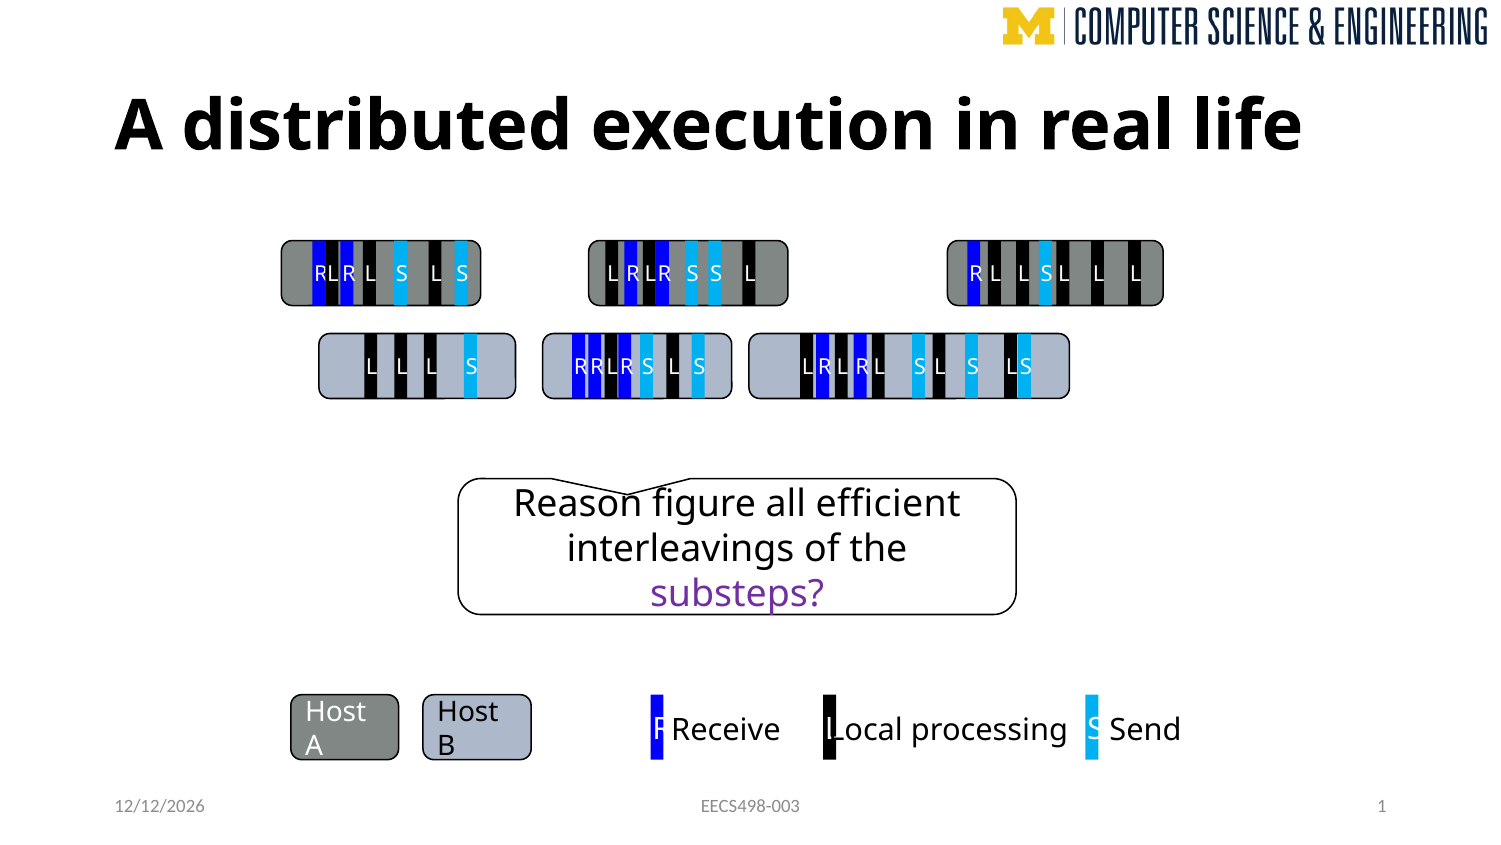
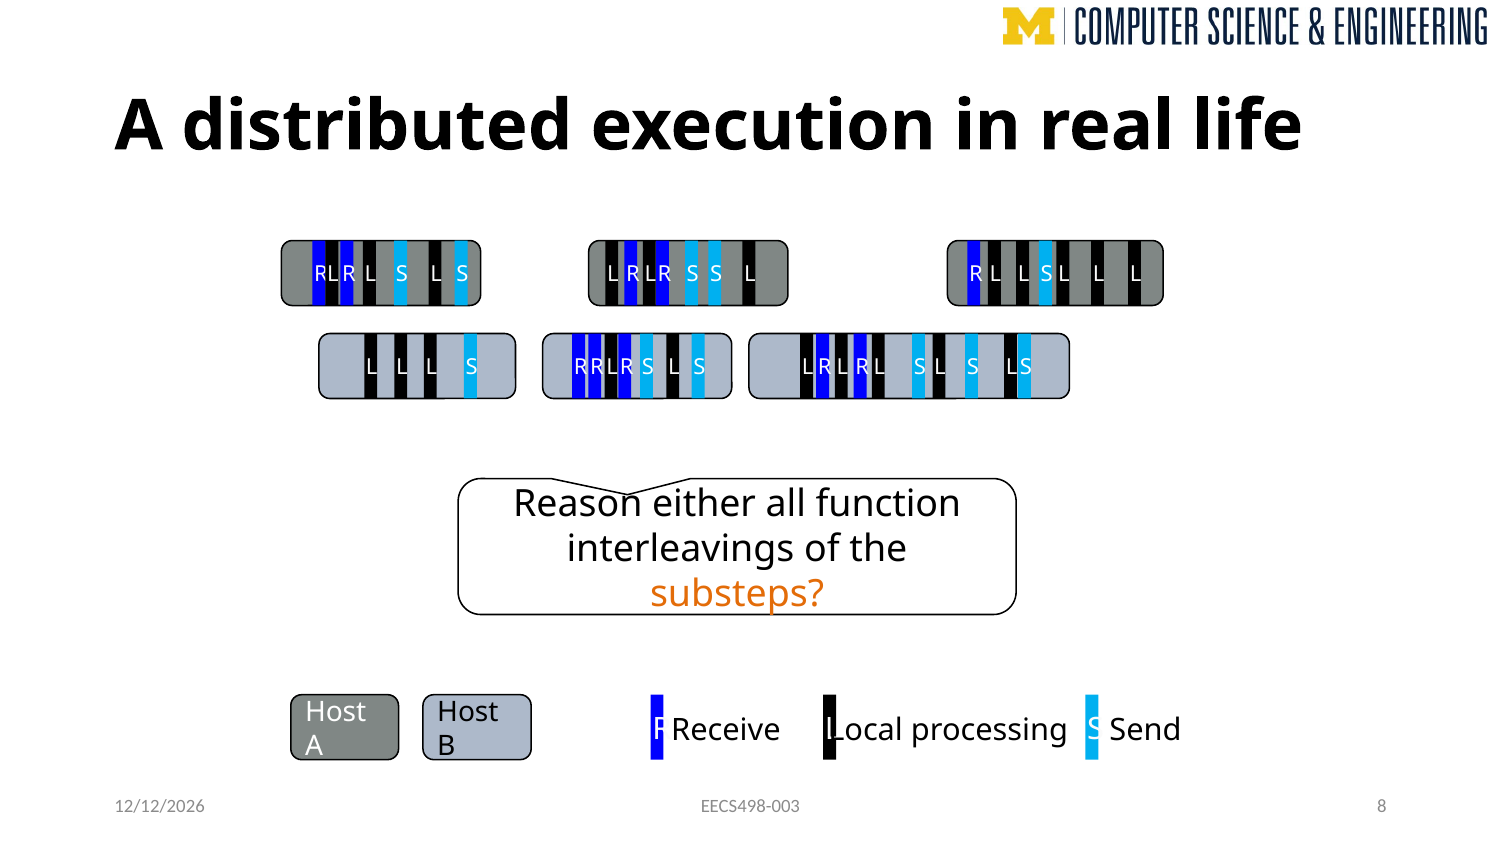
figure: figure -> either (704, 504)
efficient: efficient -> function (888, 504)
substeps colour: purple -> orange (737, 594)
1: 1 -> 8 (1382, 806)
